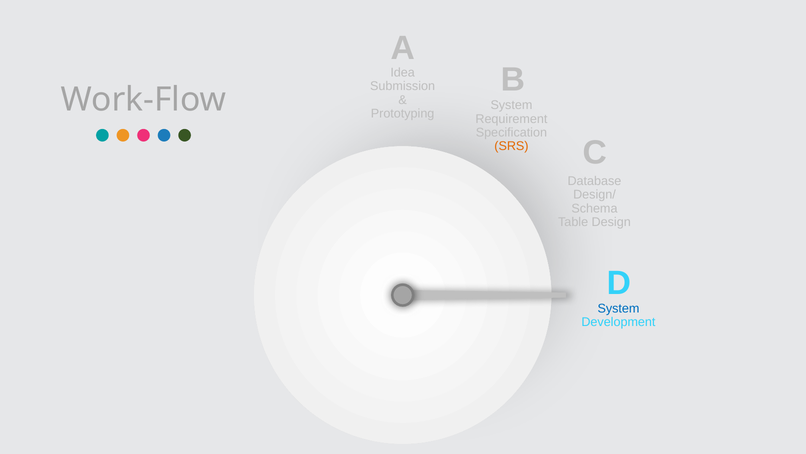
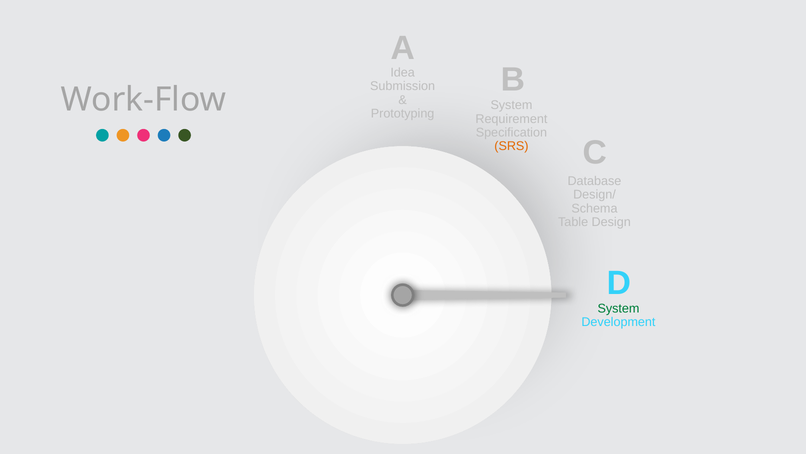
System colour: blue -> green (618, 308)
